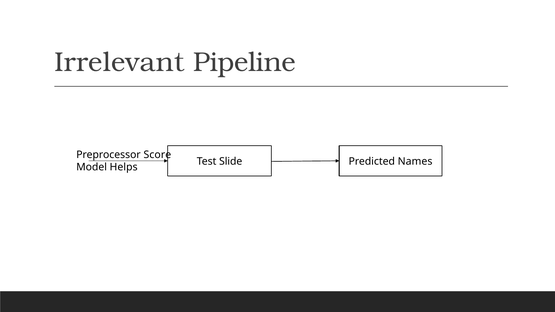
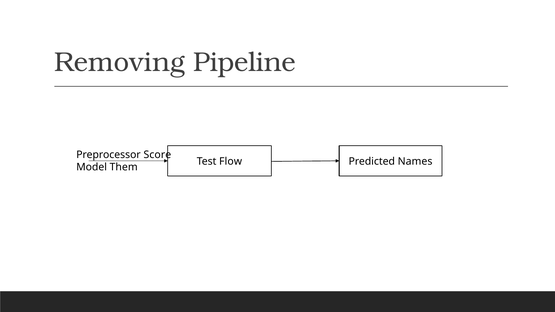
Irrelevant: Irrelevant -> Removing (119, 62)
Slide: Slide -> Flow (231, 162)
Helps: Helps -> Them (124, 167)
